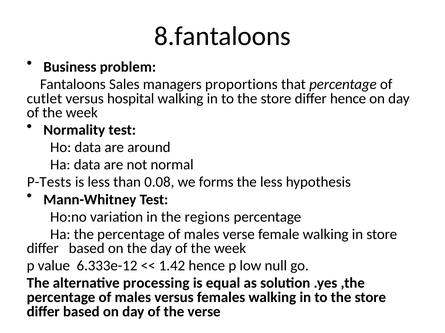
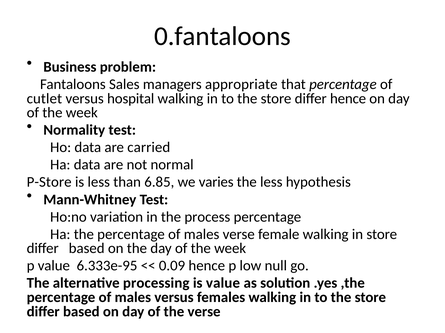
8.fantaloons: 8.fantaloons -> 0.fantaloons (222, 36)
proportions: proportions -> appropriate (241, 84)
around: around -> carried (149, 148)
P-Tests: P-Tests -> P-Store (49, 183)
0.08: 0.08 -> 6.85 (159, 183)
forms: forms -> varies (216, 183)
regions: regions -> process (207, 217)
6.333e-12: 6.333e-12 -> 6.333e-95 (107, 266)
1.42: 1.42 -> 0.09 (172, 266)
is equal: equal -> value (223, 284)
